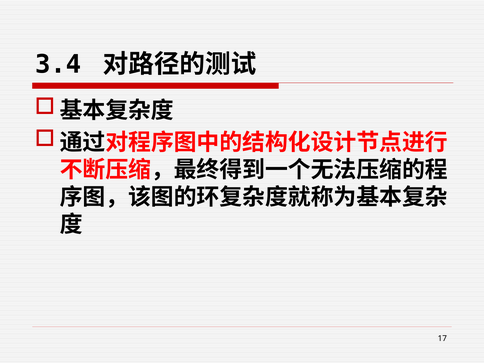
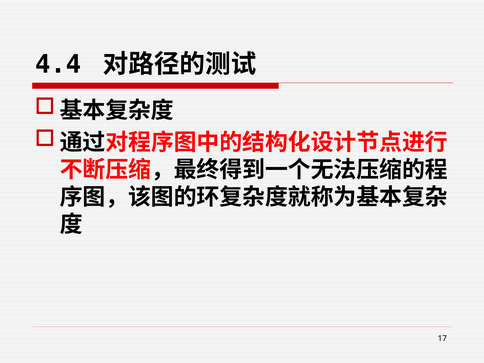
3.4: 3.4 -> 4.4 (58, 65)
